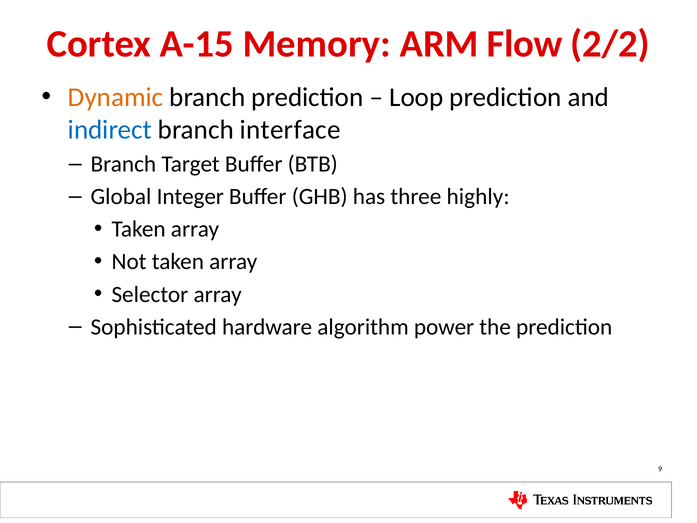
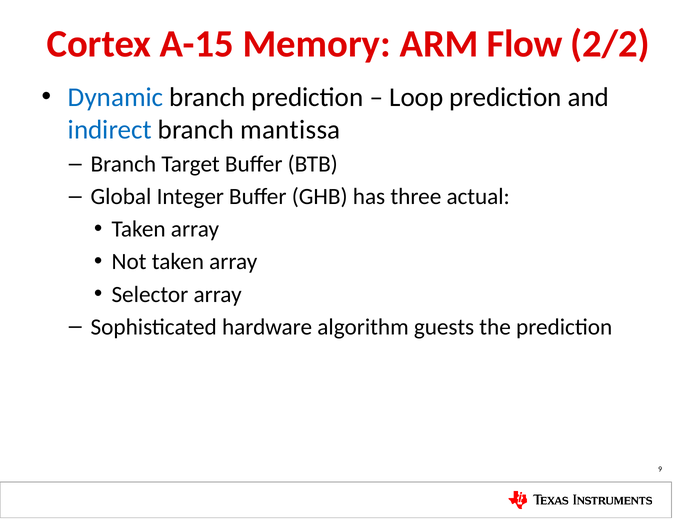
Dynamic colour: orange -> blue (116, 97)
interface: interface -> mantissa (290, 130)
highly: highly -> actual (478, 197)
power: power -> guests (444, 327)
